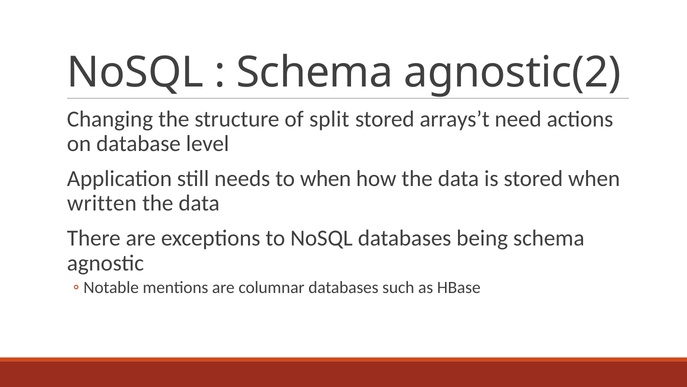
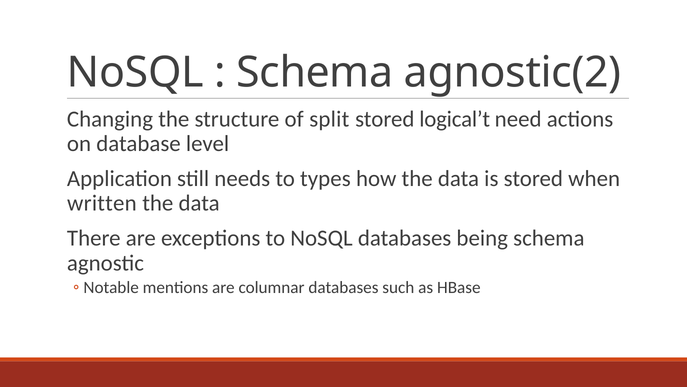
arrays’t: arrays’t -> logical’t (455, 119)
to when: when -> types (325, 178)
